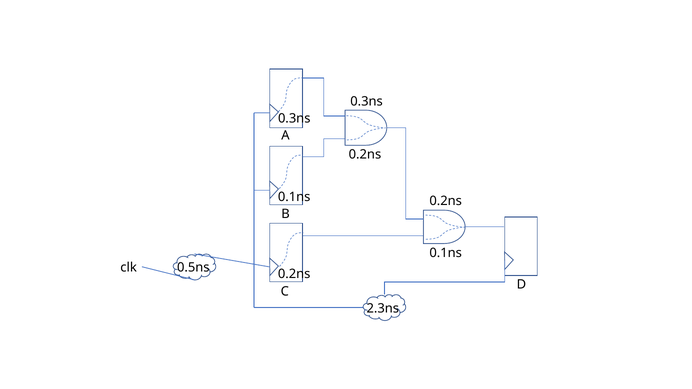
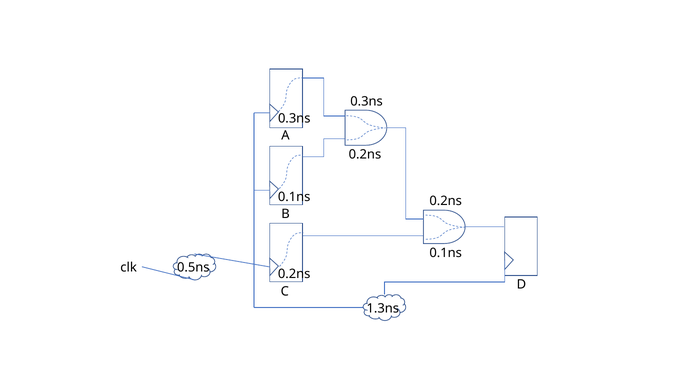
2.3ns: 2.3ns -> 1.3ns (383, 308)
